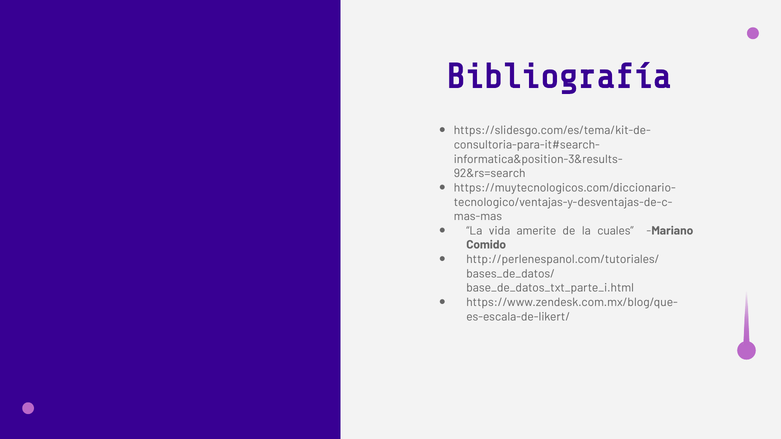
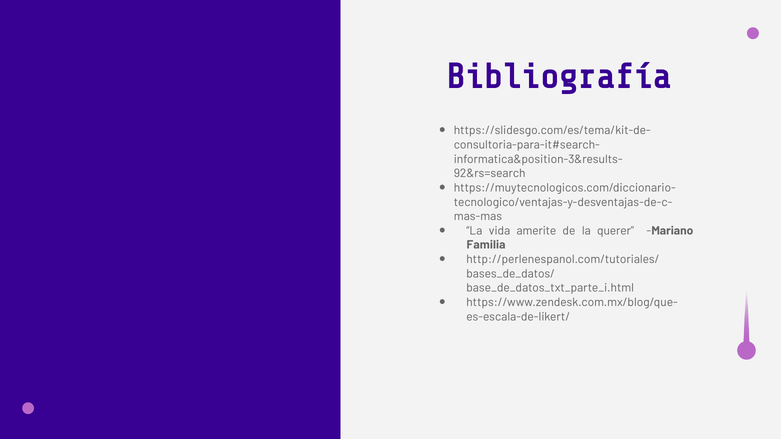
cuales: cuales -> querer (616, 231)
Comido: Comido -> Familia (486, 245)
